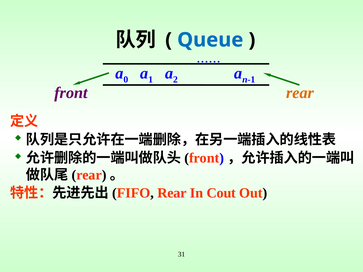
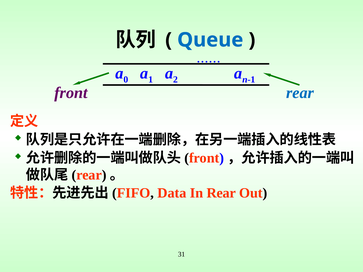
rear colour: orange -> blue (300, 93)
Rear: Rear -> Data (172, 193)
In Cout: Cout -> Rear (221, 193)
